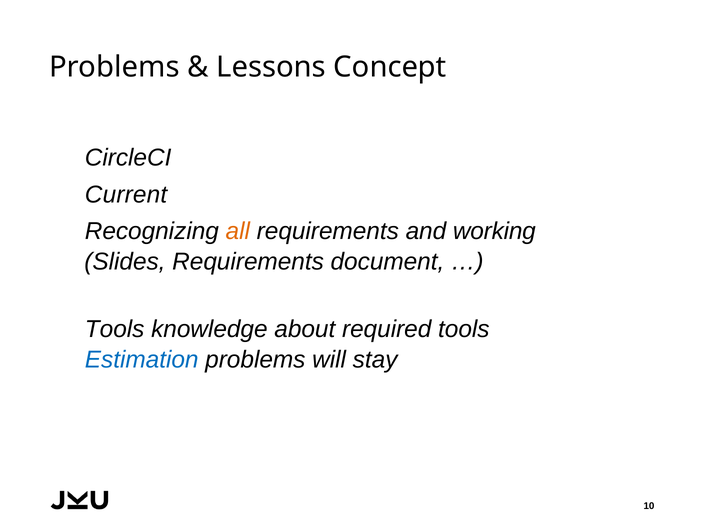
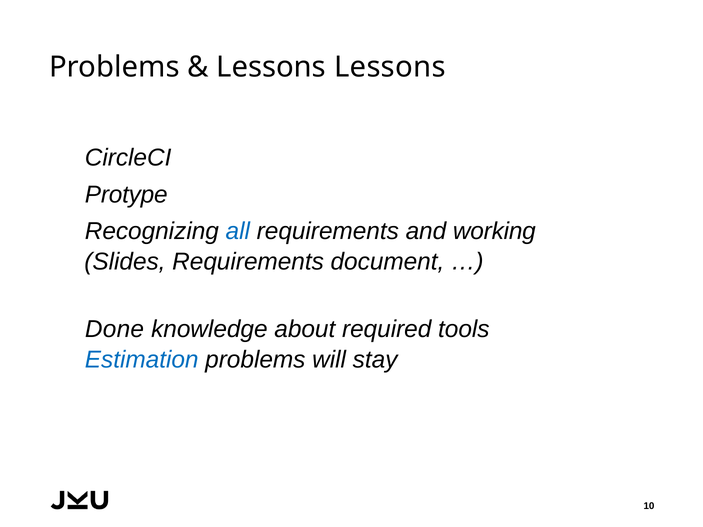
Lessons Concept: Concept -> Lessons (390, 67)
Current: Current -> Protype (126, 195)
all colour: orange -> blue (238, 231)
Tools: Tools -> Done (114, 329)
